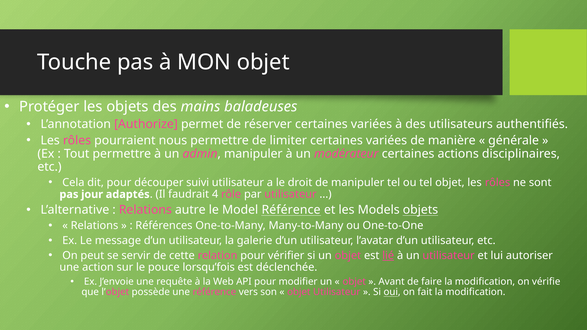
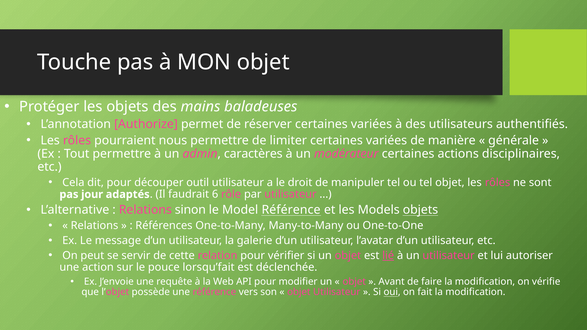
admin manipuler: manipuler -> caractères (253, 154)
suivi: suivi -> outil (198, 183)
4: 4 -> 6 (215, 194)
autre: autre -> sinon (190, 210)
lorsqu’fois: lorsqu’fois -> lorsqu’fait (209, 267)
